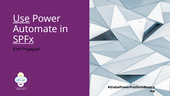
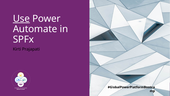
SPFx underline: present -> none (23, 39)
